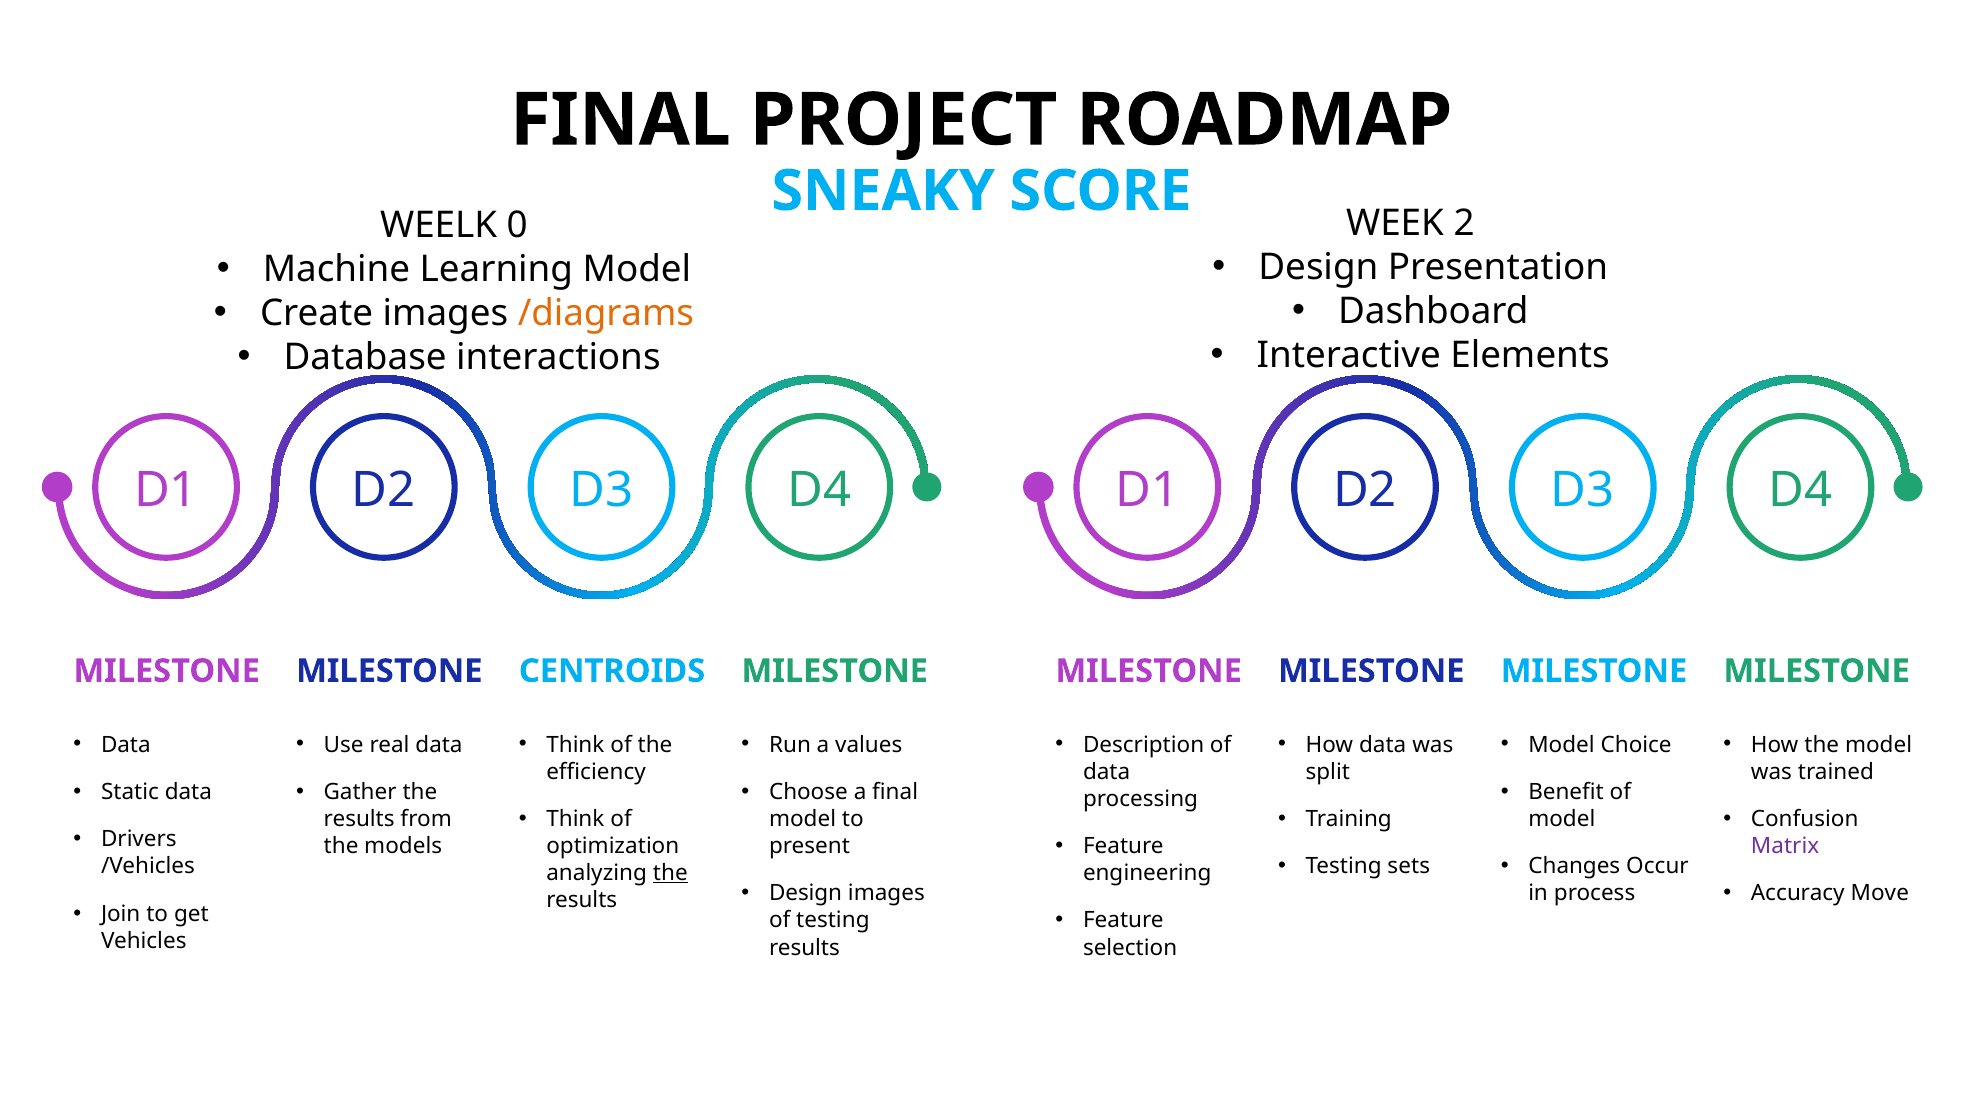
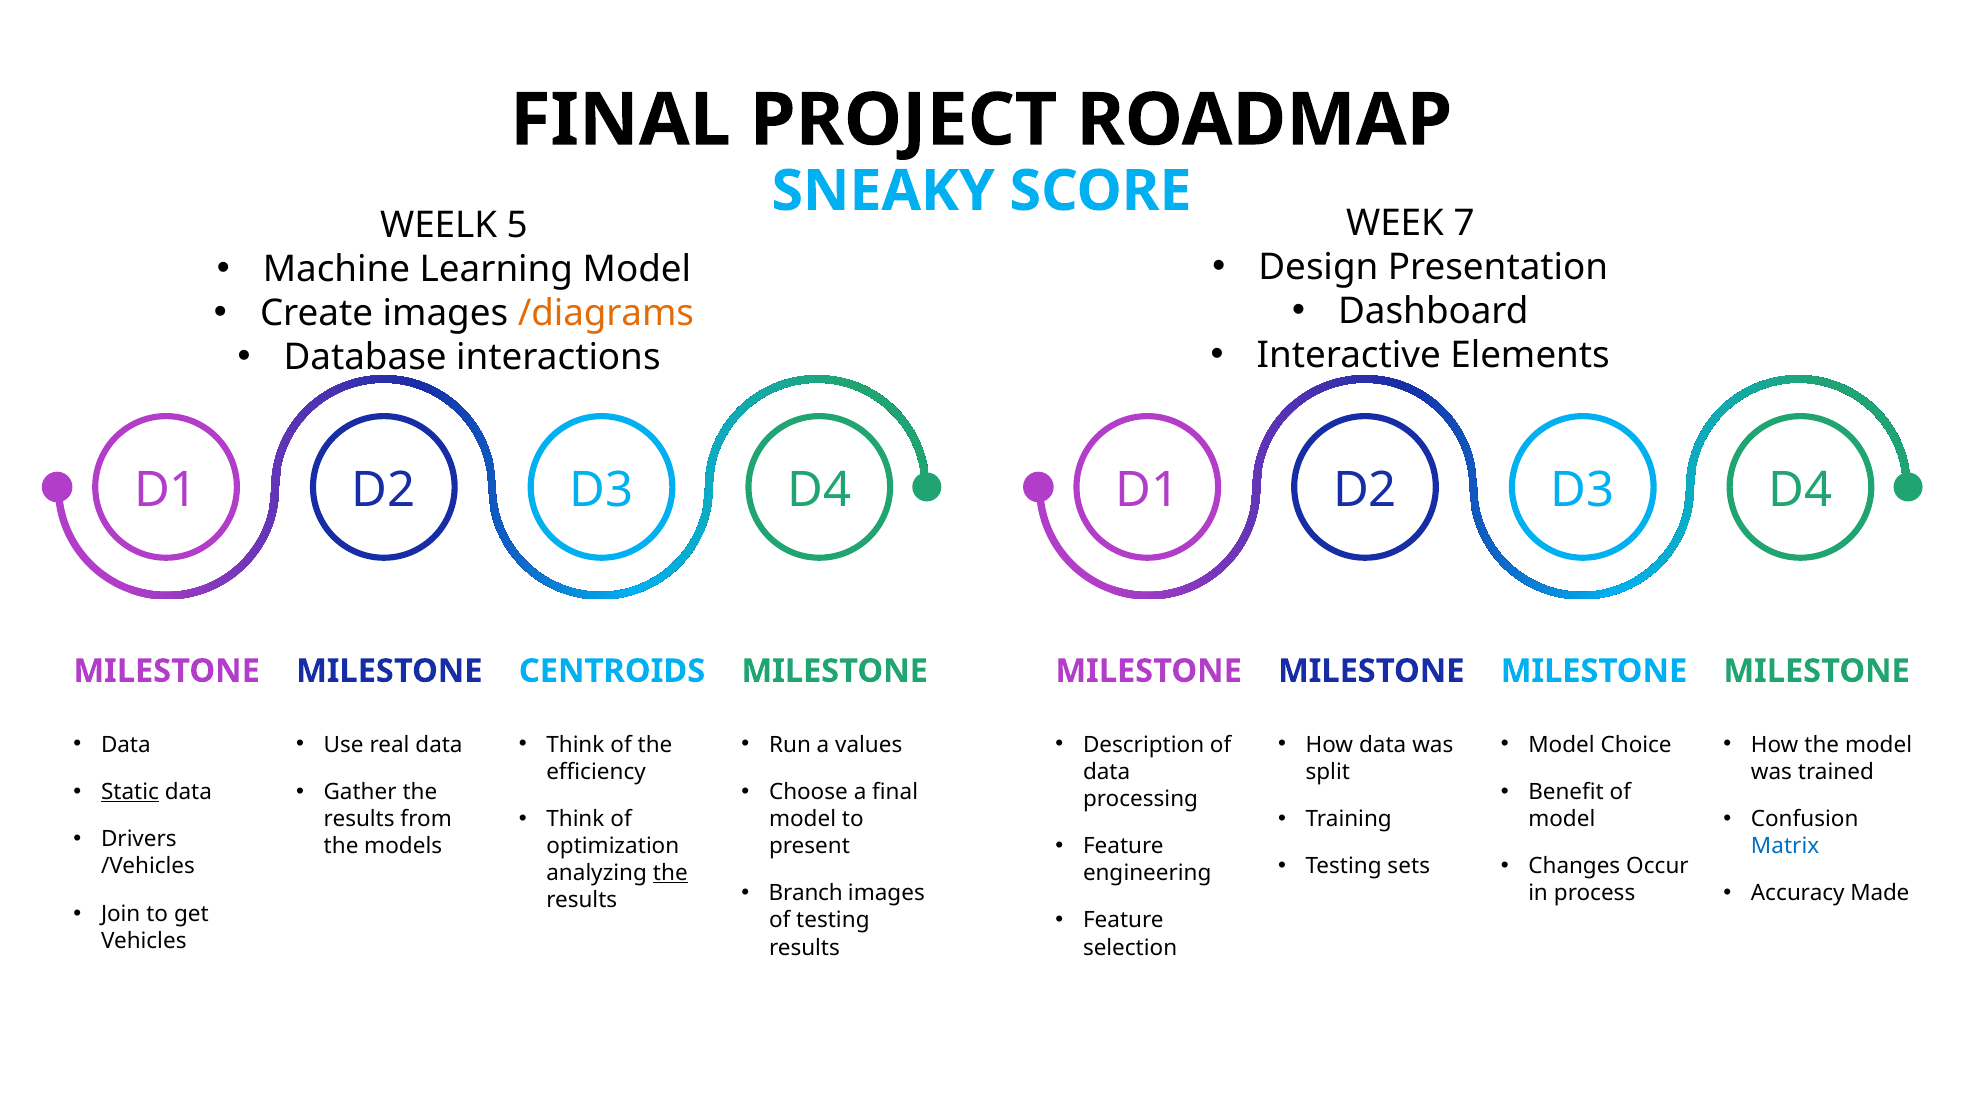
2: 2 -> 7 (1464, 223)
0: 0 -> 5 (517, 225)
Static underline: none -> present (130, 792)
Matrix colour: purple -> blue (1785, 846)
Design: Design -> Branch (806, 894)
Move: Move -> Made (1880, 894)
